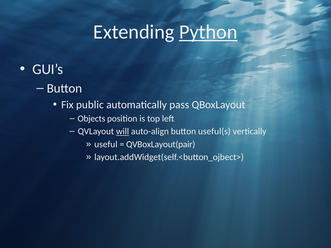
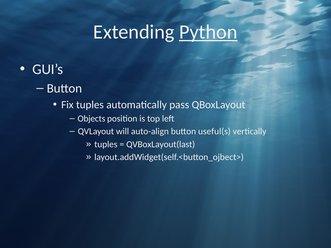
Fix public: public -> tuples (90, 105)
will underline: present -> none (123, 132)
useful: useful -> tuples (106, 144)
QVBoxLayout(pair: QVBoxLayout(pair -> QVBoxLayout(last (161, 144)
